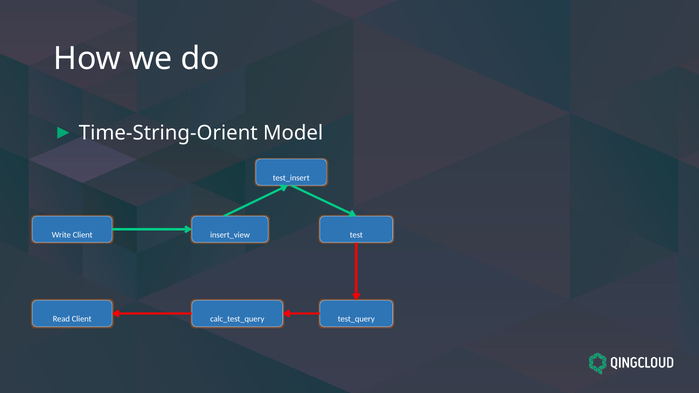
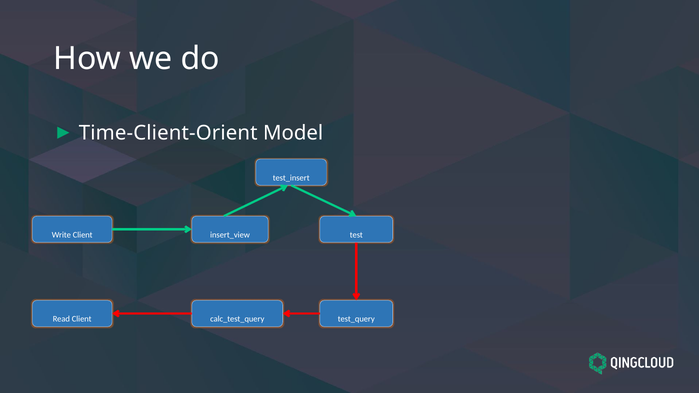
Time-String-Orient: Time-String-Orient -> Time-Client-Orient (168, 133)
